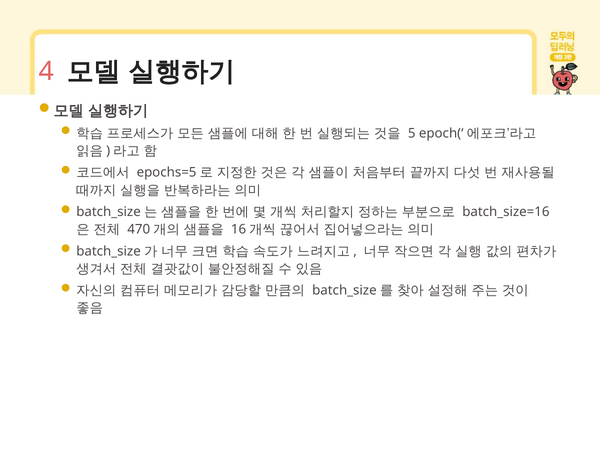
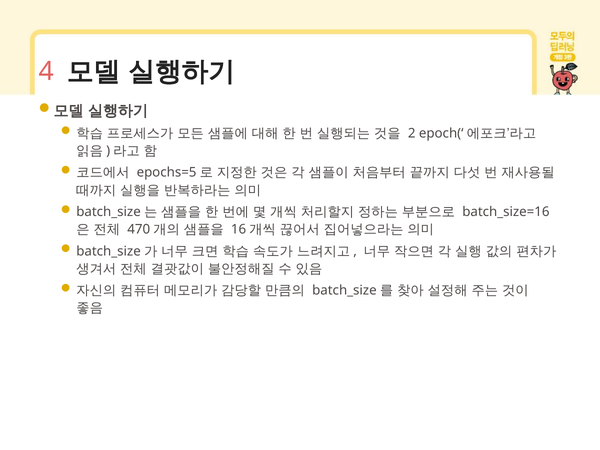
5: 5 -> 2 (412, 133)
